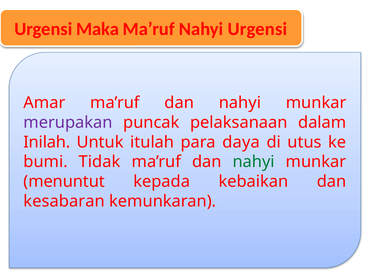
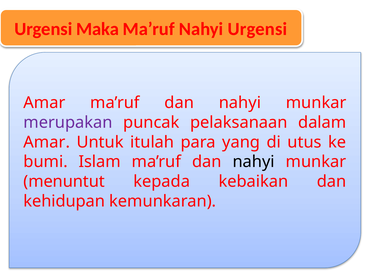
Inilah: Inilah -> Amar (47, 142)
daya: daya -> yang (241, 142)
Tidak: Tidak -> Islam (100, 162)
nahyi colour: green -> black (254, 162)
kesabaran: kesabaran -> kehidupan (64, 202)
